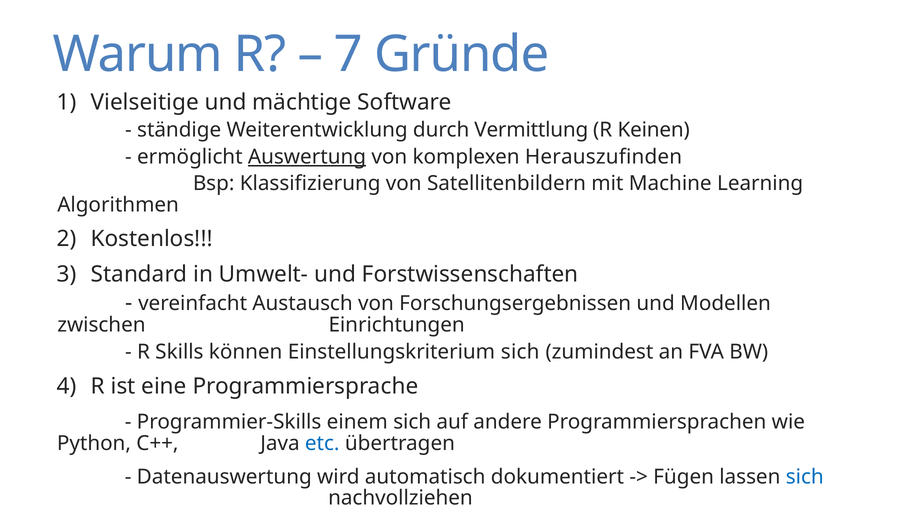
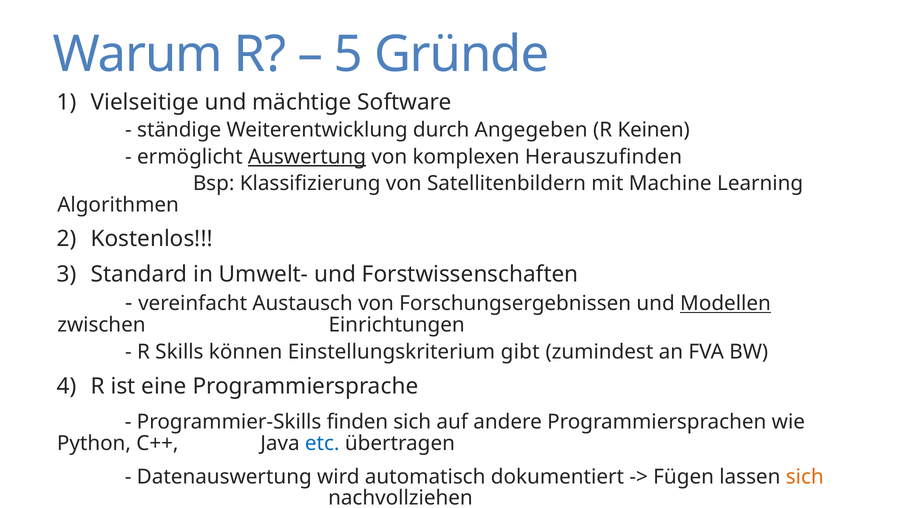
7: 7 -> 5 (348, 55)
Vermittlung: Vermittlung -> Angegeben (531, 130)
Modellen underline: none -> present (725, 304)
Einstellungskriterium sich: sich -> gibt (520, 352)
einem: einem -> finden (357, 422)
sich colour: blue -> orange (805, 477)
